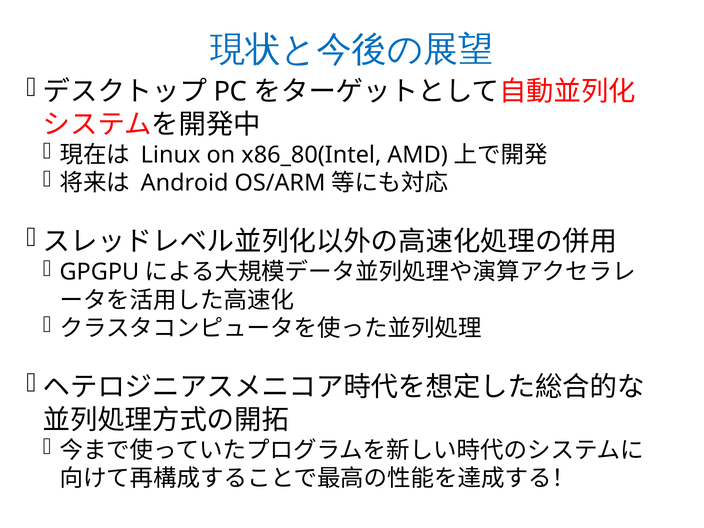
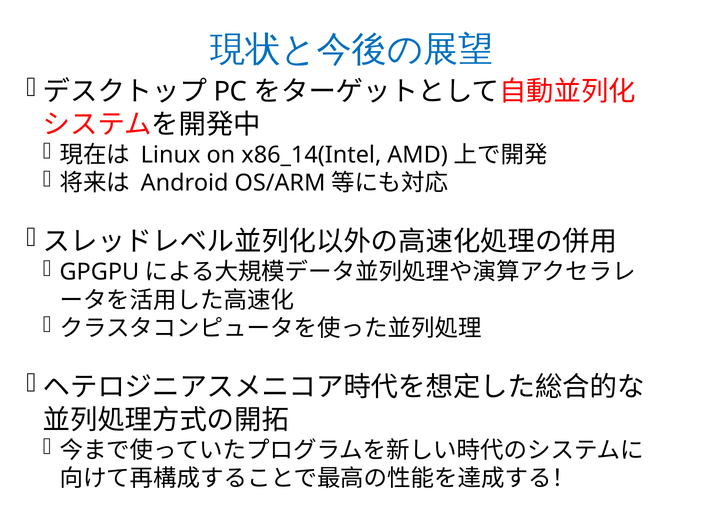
x86_80(Intel: x86_80(Intel -> x86_14(Intel (311, 155)
